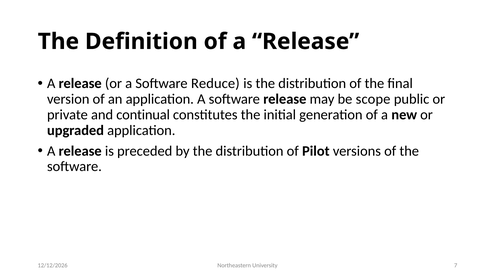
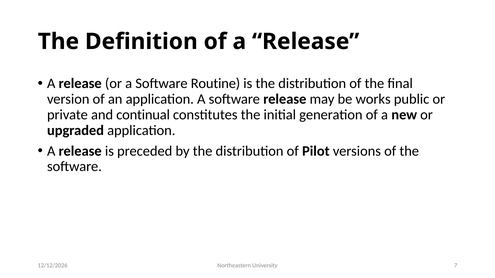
Reduce: Reduce -> Routine (215, 84)
scope: scope -> works (373, 99)
